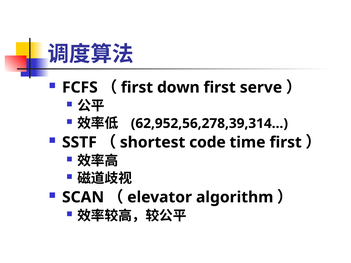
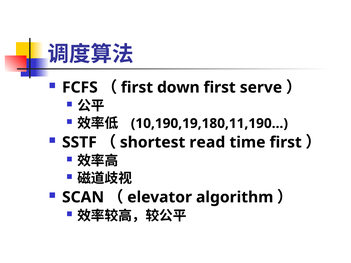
62,952,56,278,39,314…: 62,952,56,278,39,314… -> 10,190,19,180,11,190… (209, 124)
code: code -> read (207, 142)
